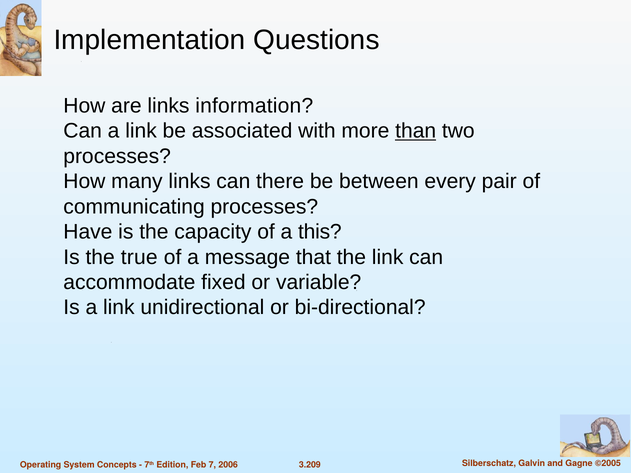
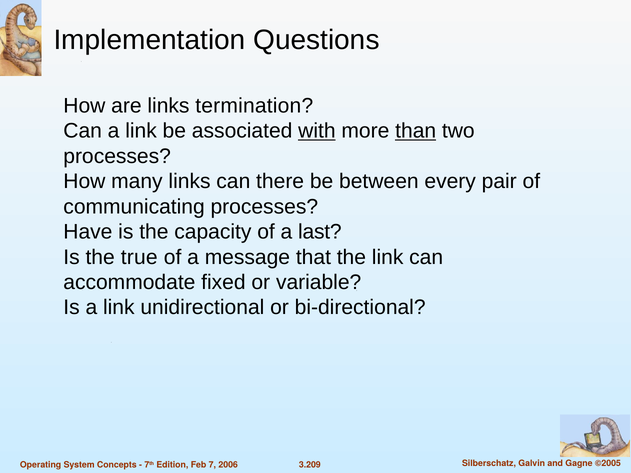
information: information -> termination (254, 106)
with underline: none -> present (317, 131)
this: this -> last (320, 232)
